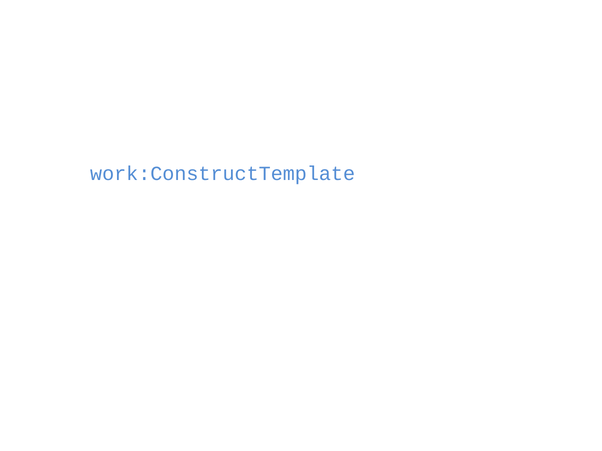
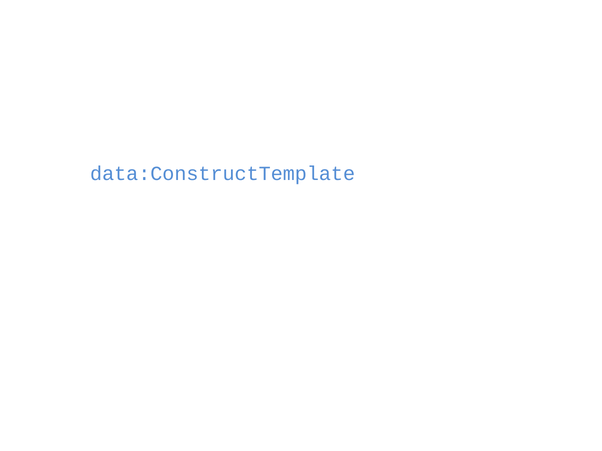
work:ConstructTemplate: work:ConstructTemplate -> data:ConstructTemplate (223, 174)
